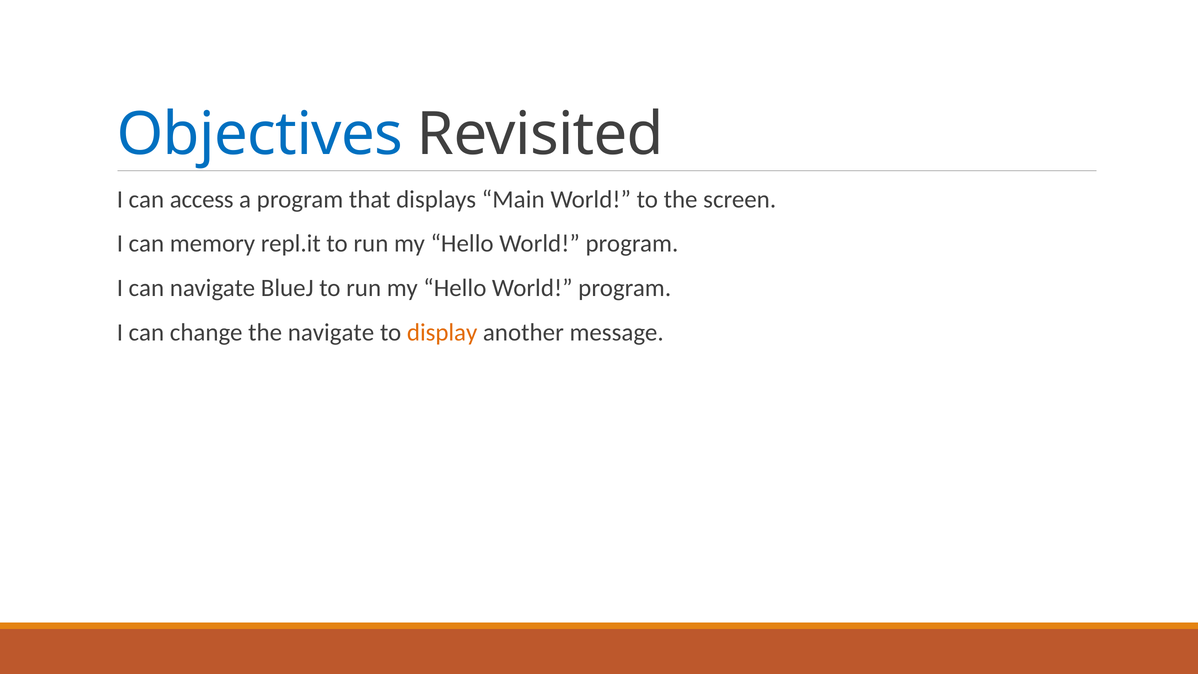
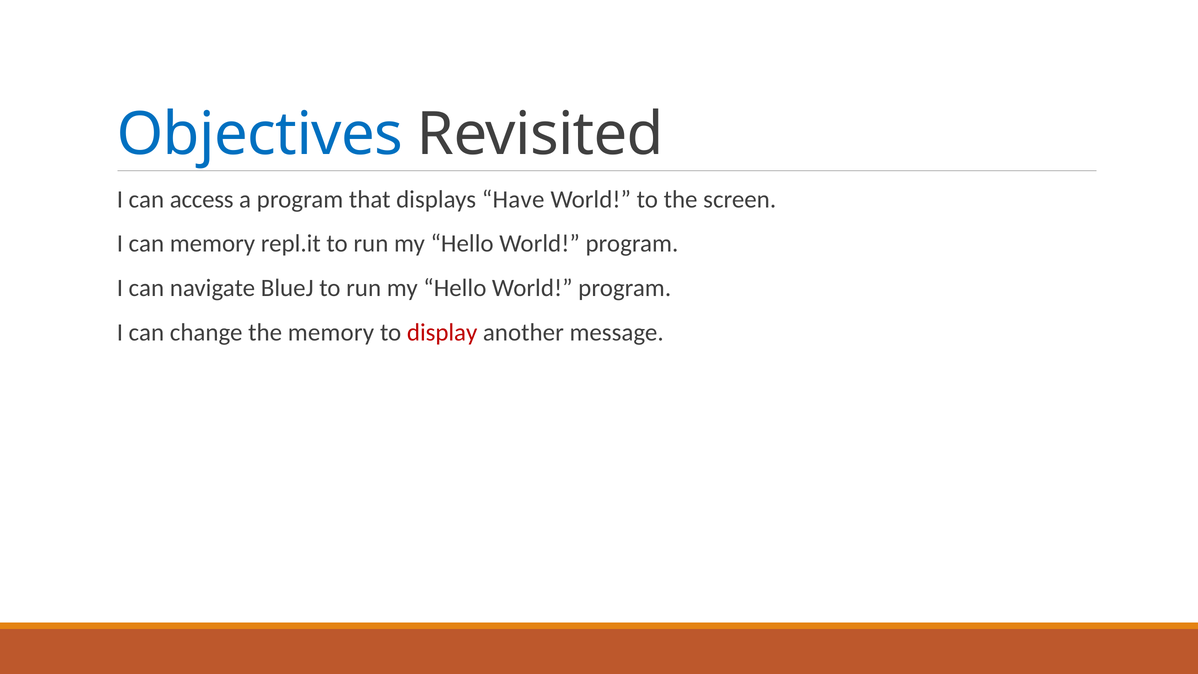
Main: Main -> Have (513, 199)
the navigate: navigate -> memory (331, 333)
display colour: orange -> red (442, 333)
